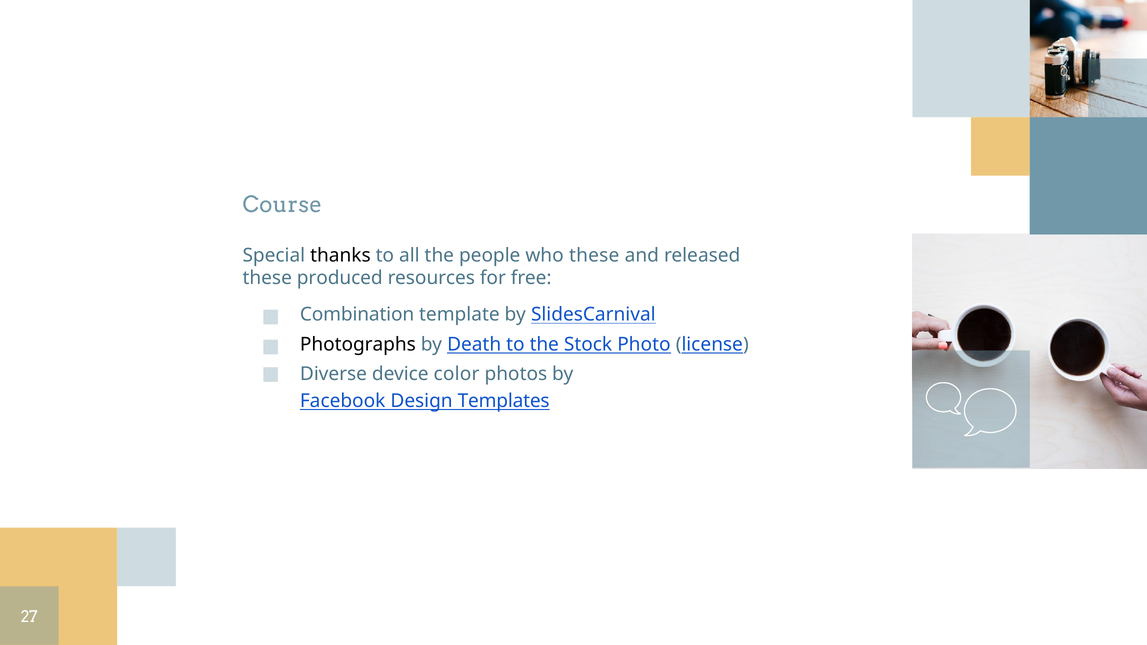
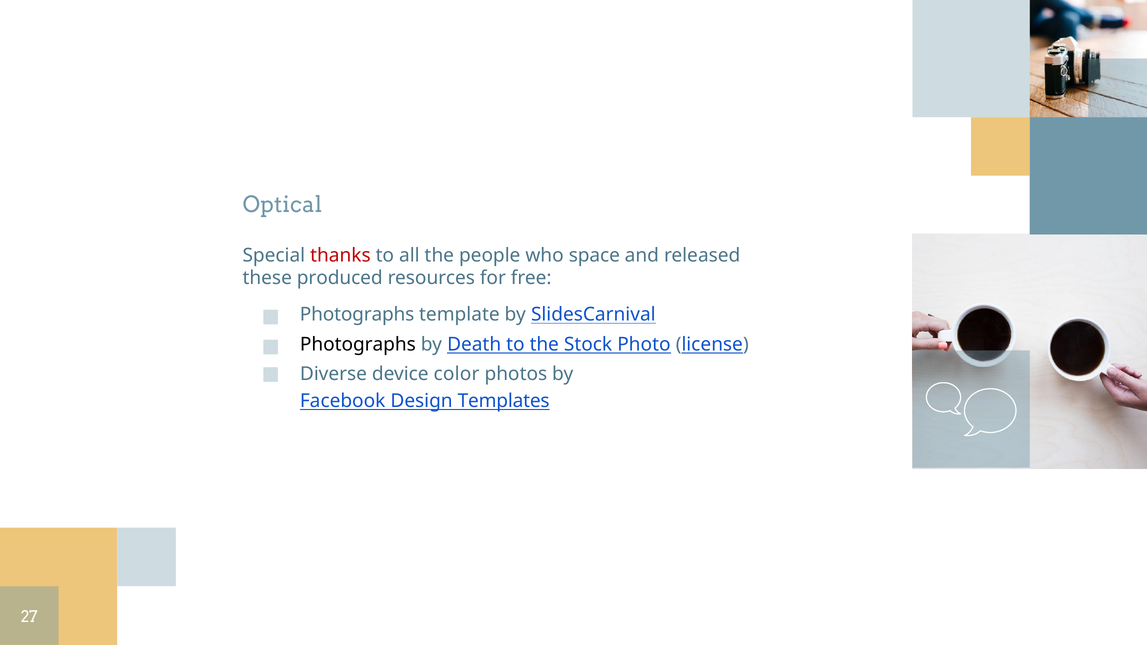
Course: Course -> Optical (282, 205)
thanks colour: black -> red (340, 255)
who these: these -> space (594, 255)
Combination: Combination -> Photographs (357, 315)
